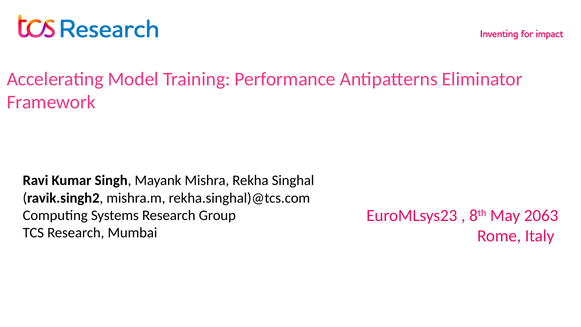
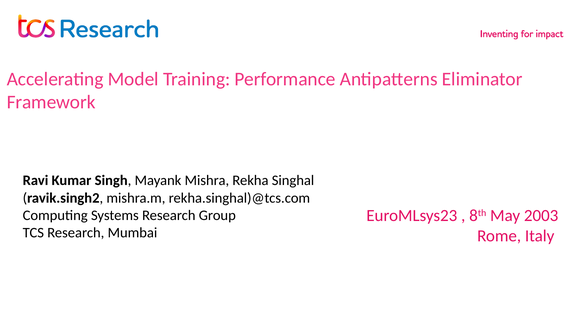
2063: 2063 -> 2003 (541, 215)
